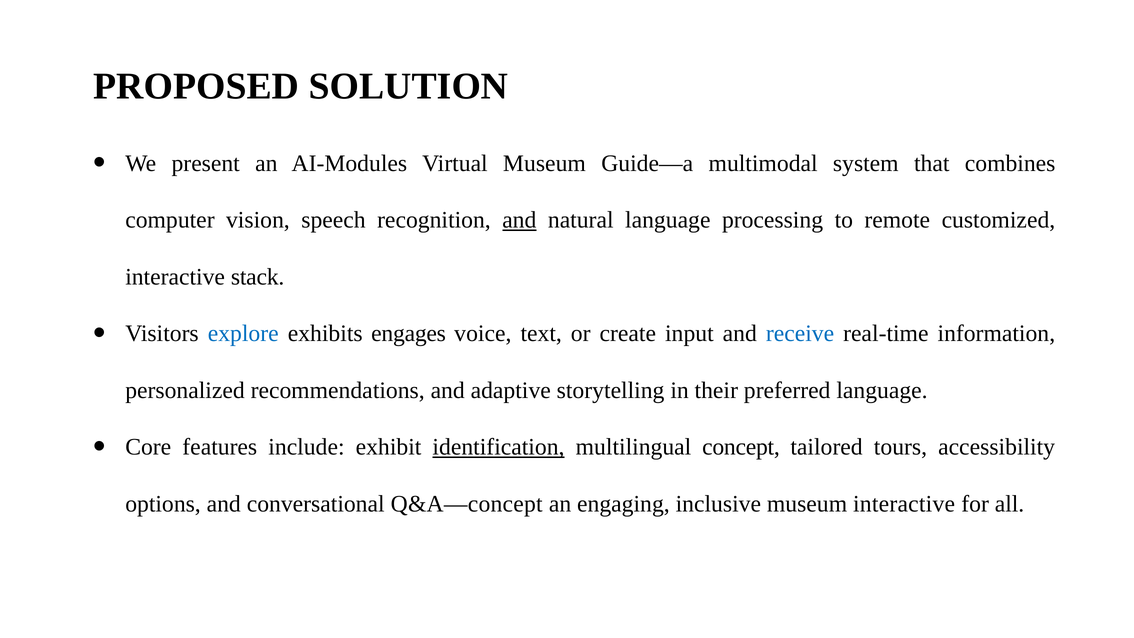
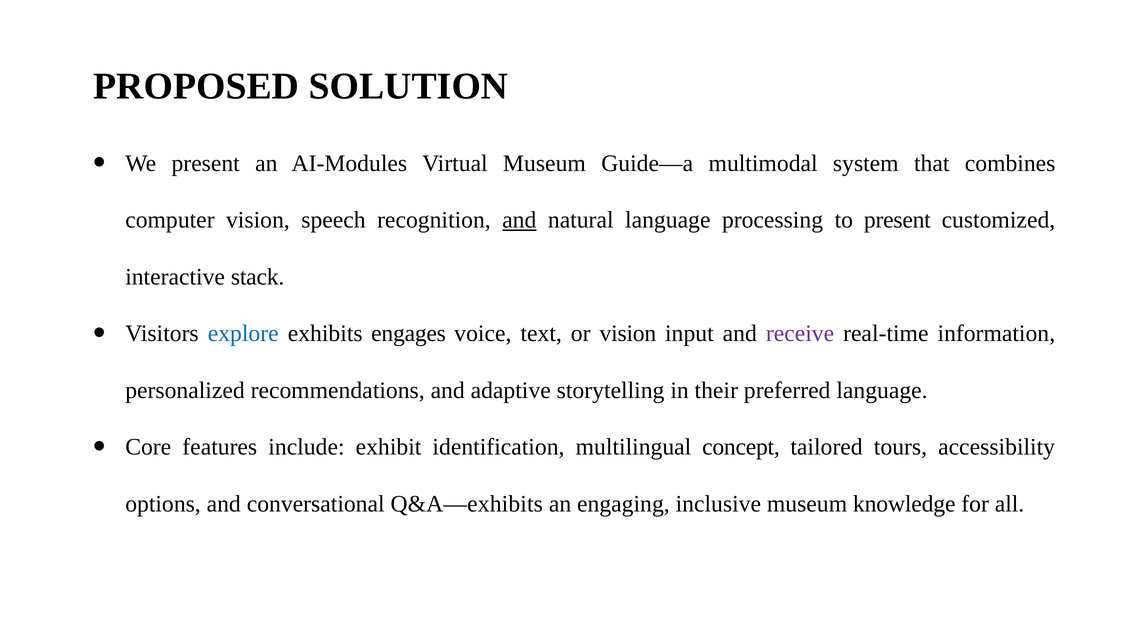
to remote: remote -> present (897, 220)
or create: create -> vision (628, 334)
receive colour: blue -> purple (800, 334)
identification underline: present -> none (499, 447)
Q&A—concept: Q&A—concept -> Q&A—exhibits (467, 504)
museum interactive: interactive -> knowledge (904, 504)
